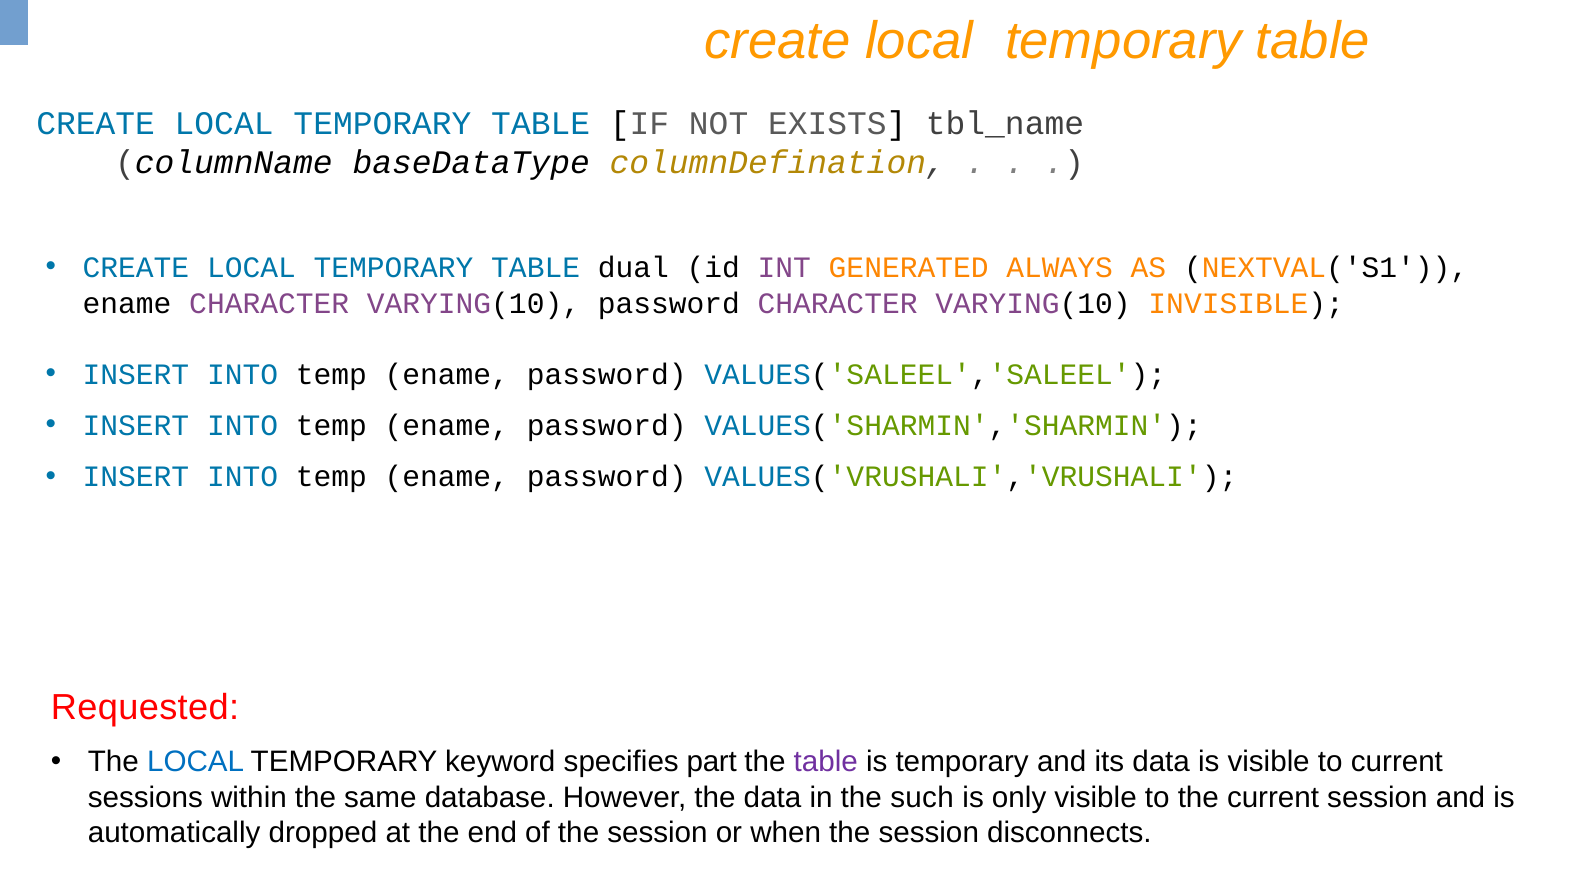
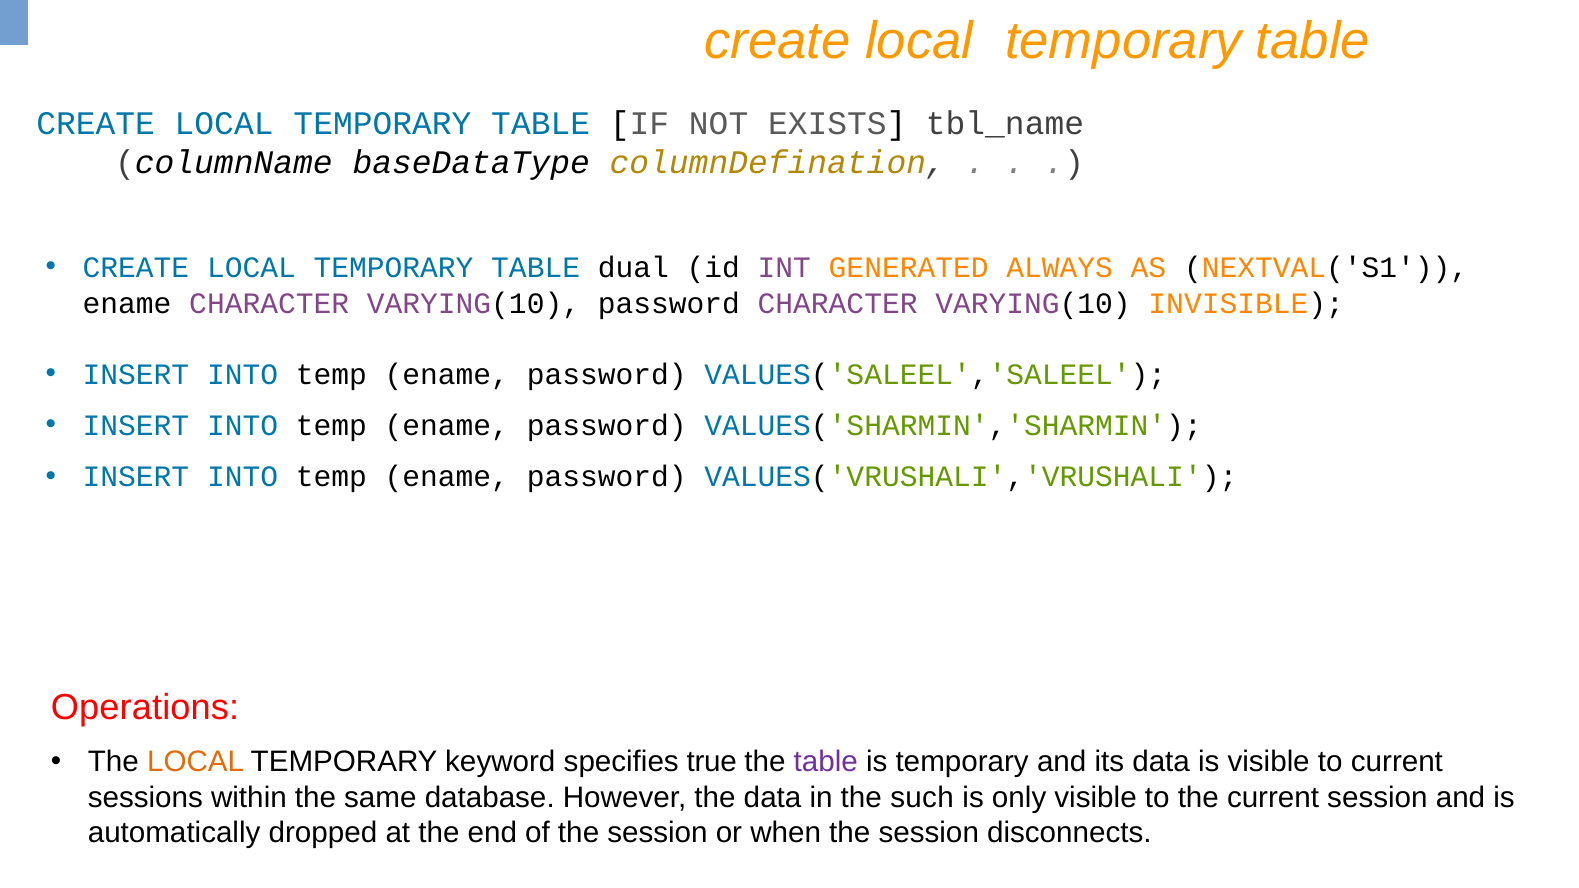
Requested: Requested -> Operations (145, 707)
LOCAL colour: blue -> orange (196, 762)
part: part -> true (712, 762)
